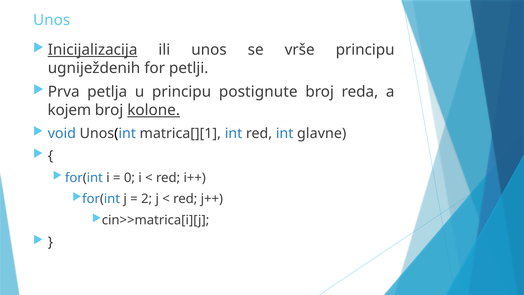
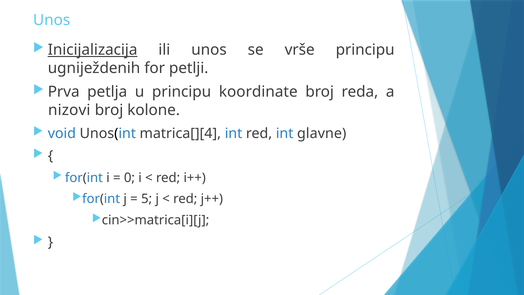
postignute: postignute -> koordinate (258, 92)
kojem: kojem -> nizovi (69, 110)
kolone underline: present -> none (154, 110)
matrica[][1: matrica[][1 -> matrica[][4 (180, 133)
2: 2 -> 5 (147, 199)
